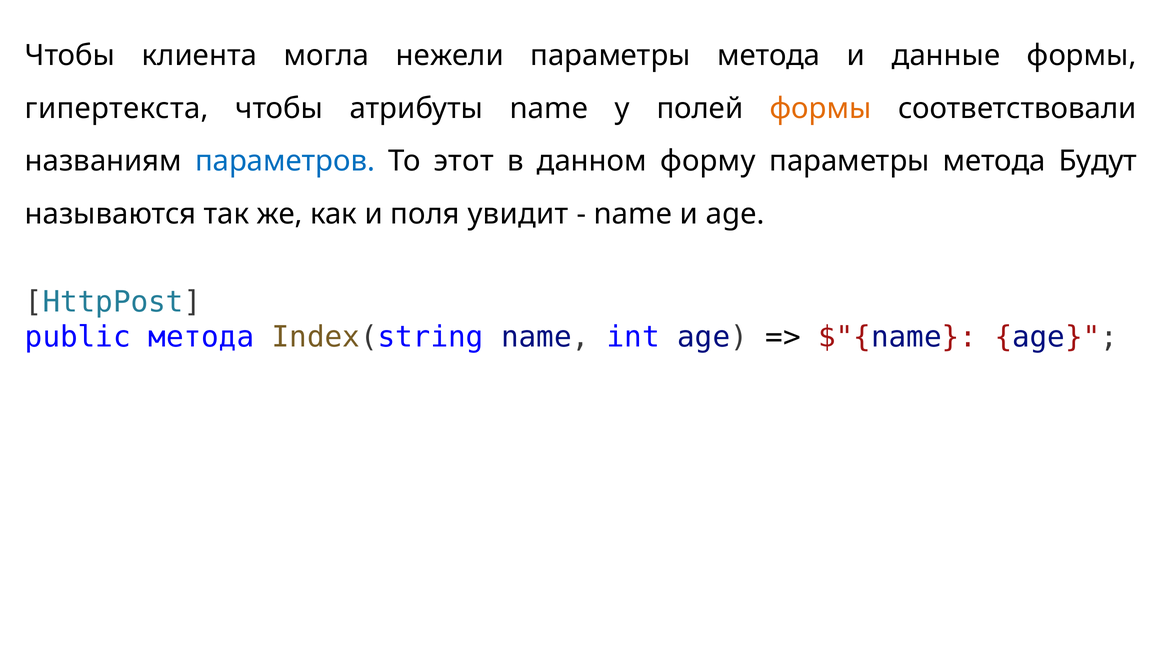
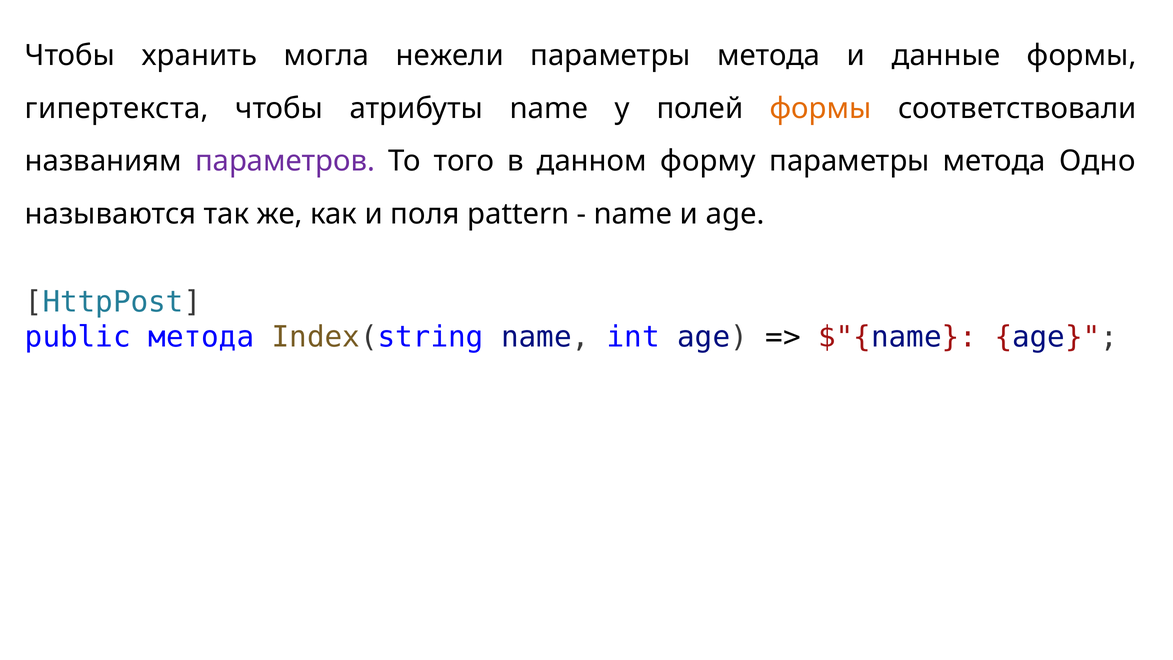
клиента: клиента -> хранить (199, 56)
параметров colour: blue -> purple (285, 161)
этот: этот -> того (464, 161)
Будут: Будут -> Одно (1097, 161)
увидит: увидит -> pattern (518, 214)
